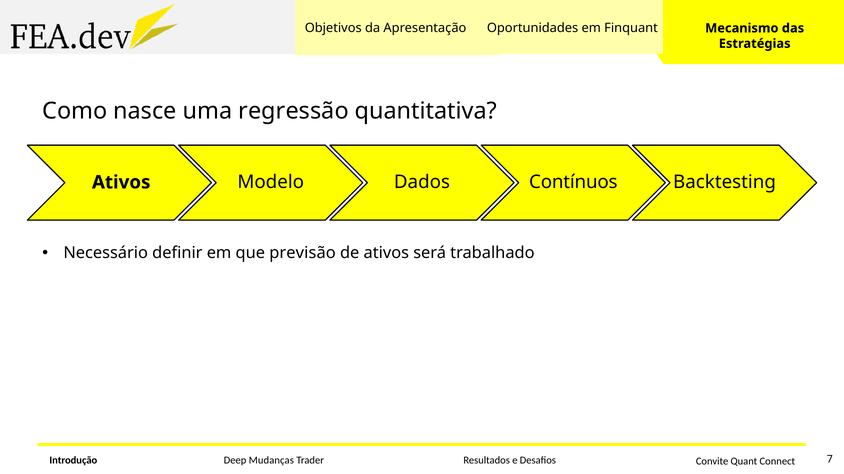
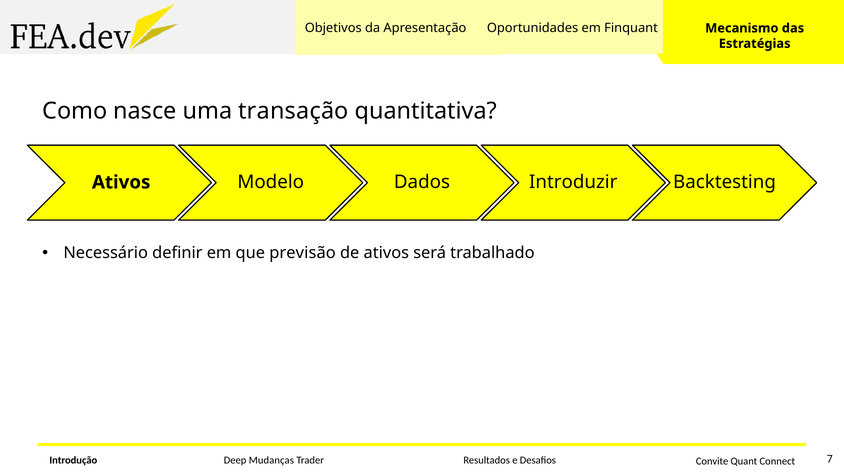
regressão: regressão -> transação (293, 111)
Contínuos: Contínuos -> Introduzir (573, 183)
